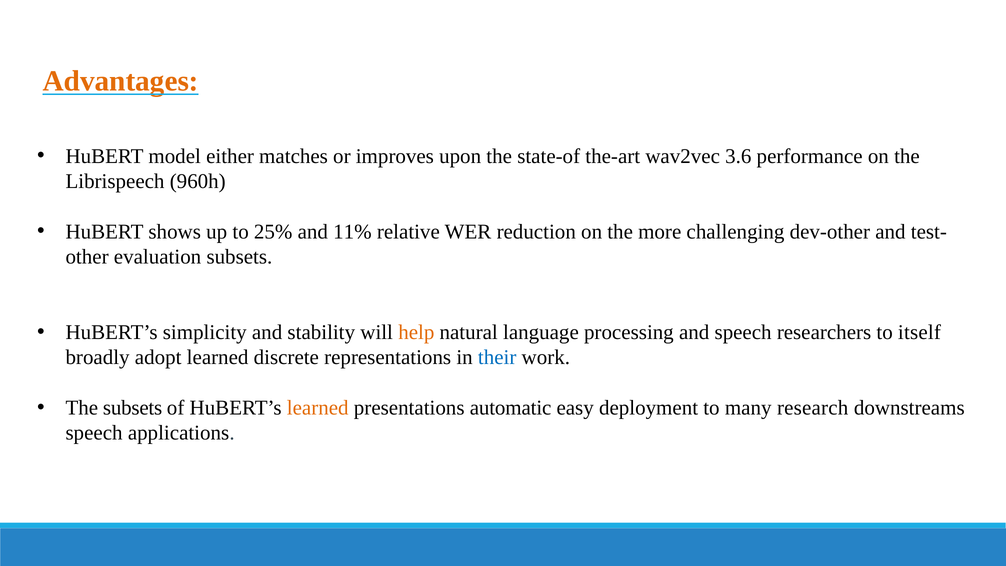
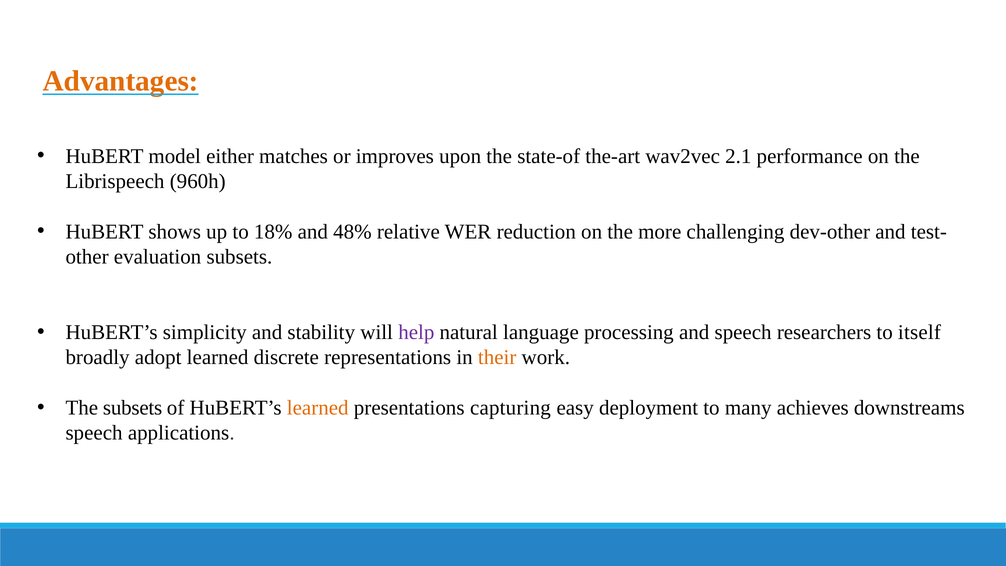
3.6: 3.6 -> 2.1 (738, 156)
25%: 25% -> 18% (273, 232)
11%: 11% -> 48% (352, 232)
help colour: orange -> purple (416, 332)
their colour: blue -> orange (497, 357)
automatic: automatic -> capturing (510, 408)
research: research -> achieves (813, 408)
